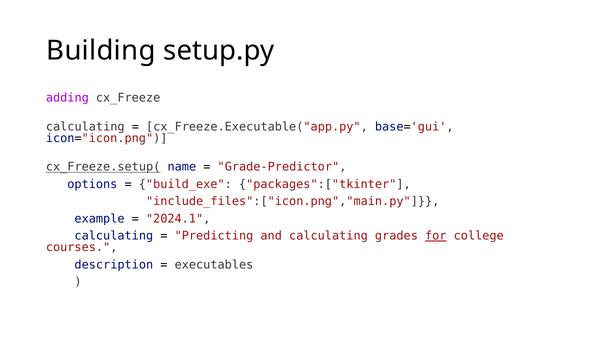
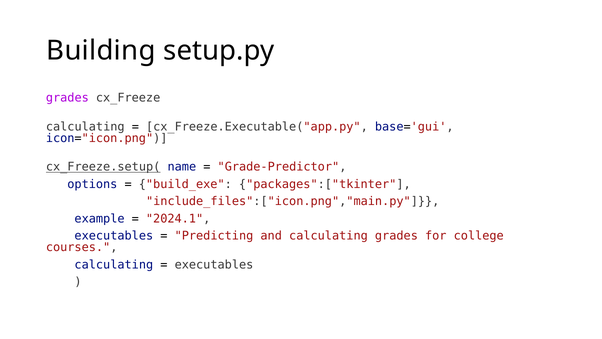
adding: adding -> grades (67, 98)
calculating: calculating -> executables (114, 236)
for underline: present -> none (436, 236)
description: description -> calculating (114, 264)
